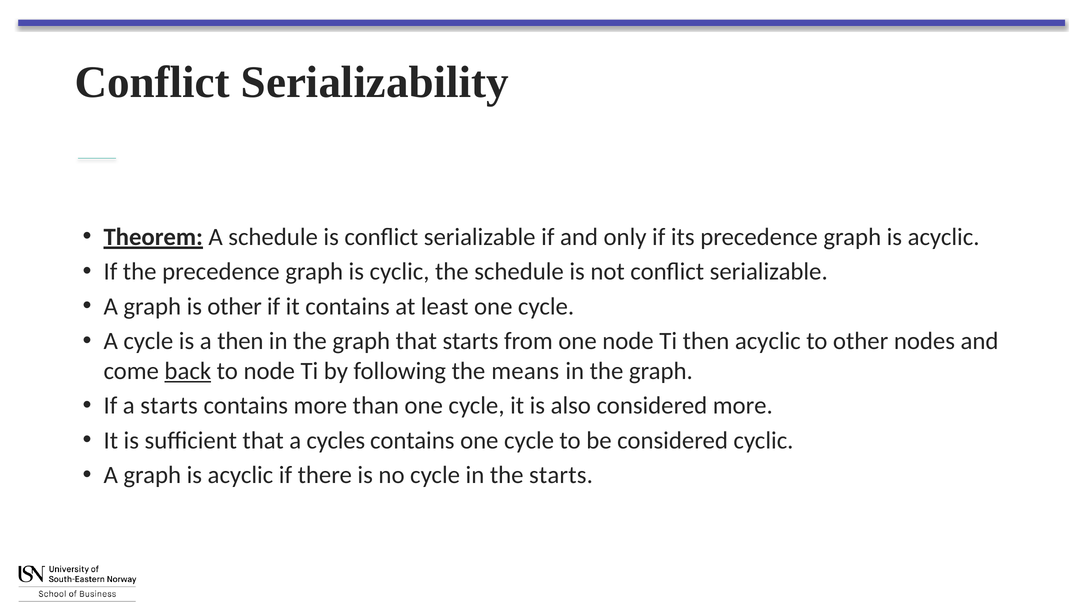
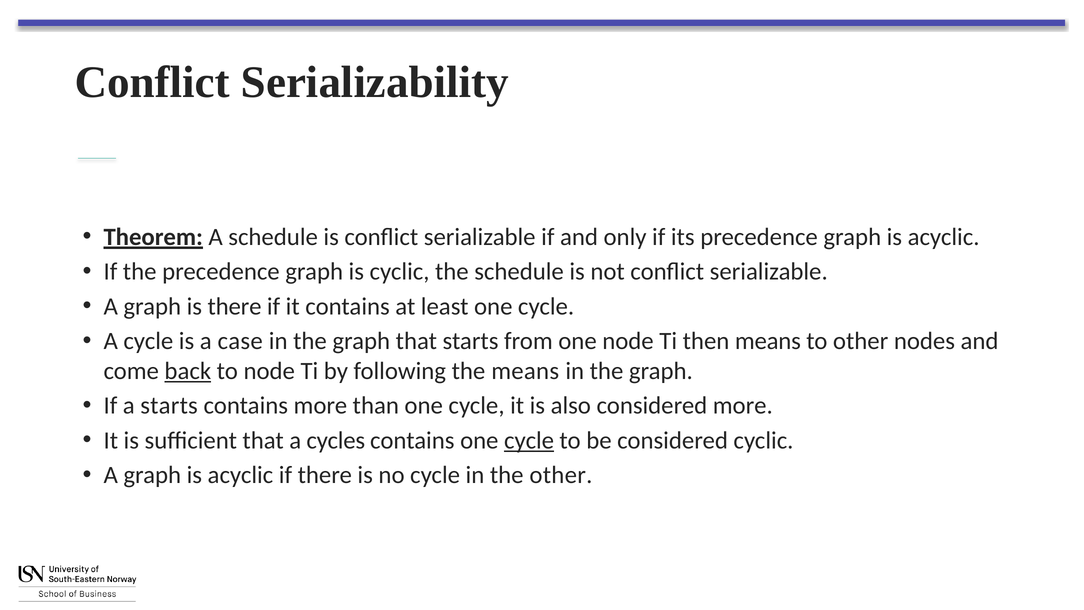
is other: other -> there (235, 306)
a then: then -> case (240, 341)
then acyclic: acyclic -> means (768, 341)
cycle underline: none -> present (529, 440)
the starts: starts -> other (561, 475)
